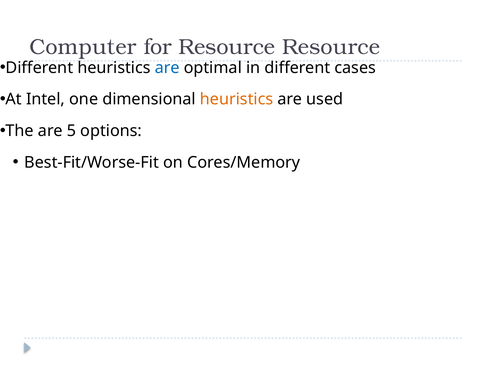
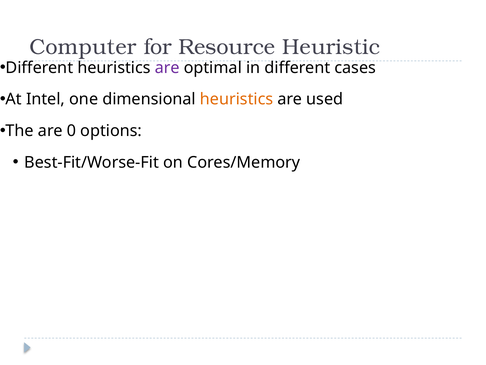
Resource Resource: Resource -> Heuristic (331, 47)
are colour: blue -> purple (167, 68)
5: 5 -> 0 (71, 131)
